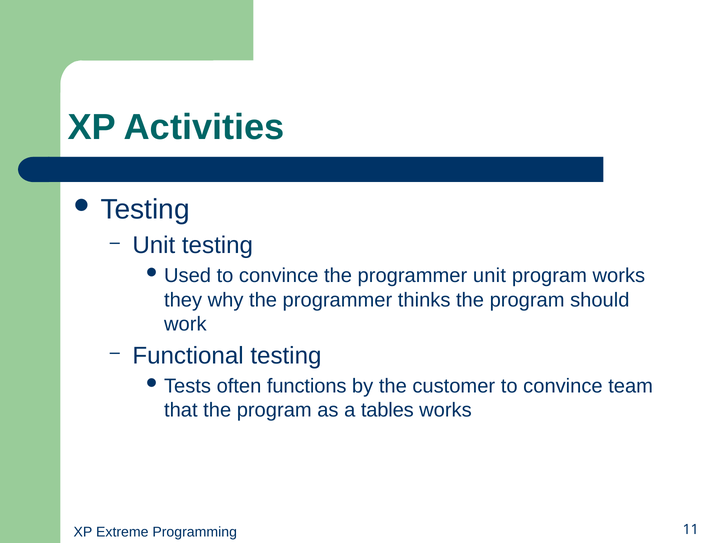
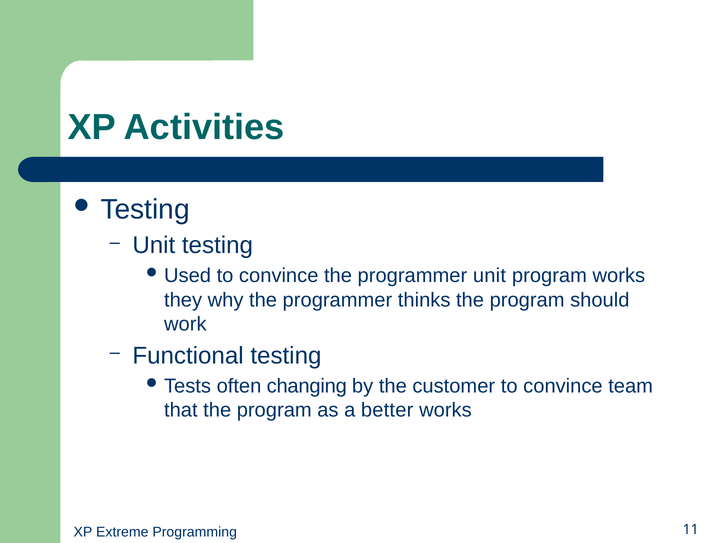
functions: functions -> changing (307, 386)
tables: tables -> better (387, 410)
